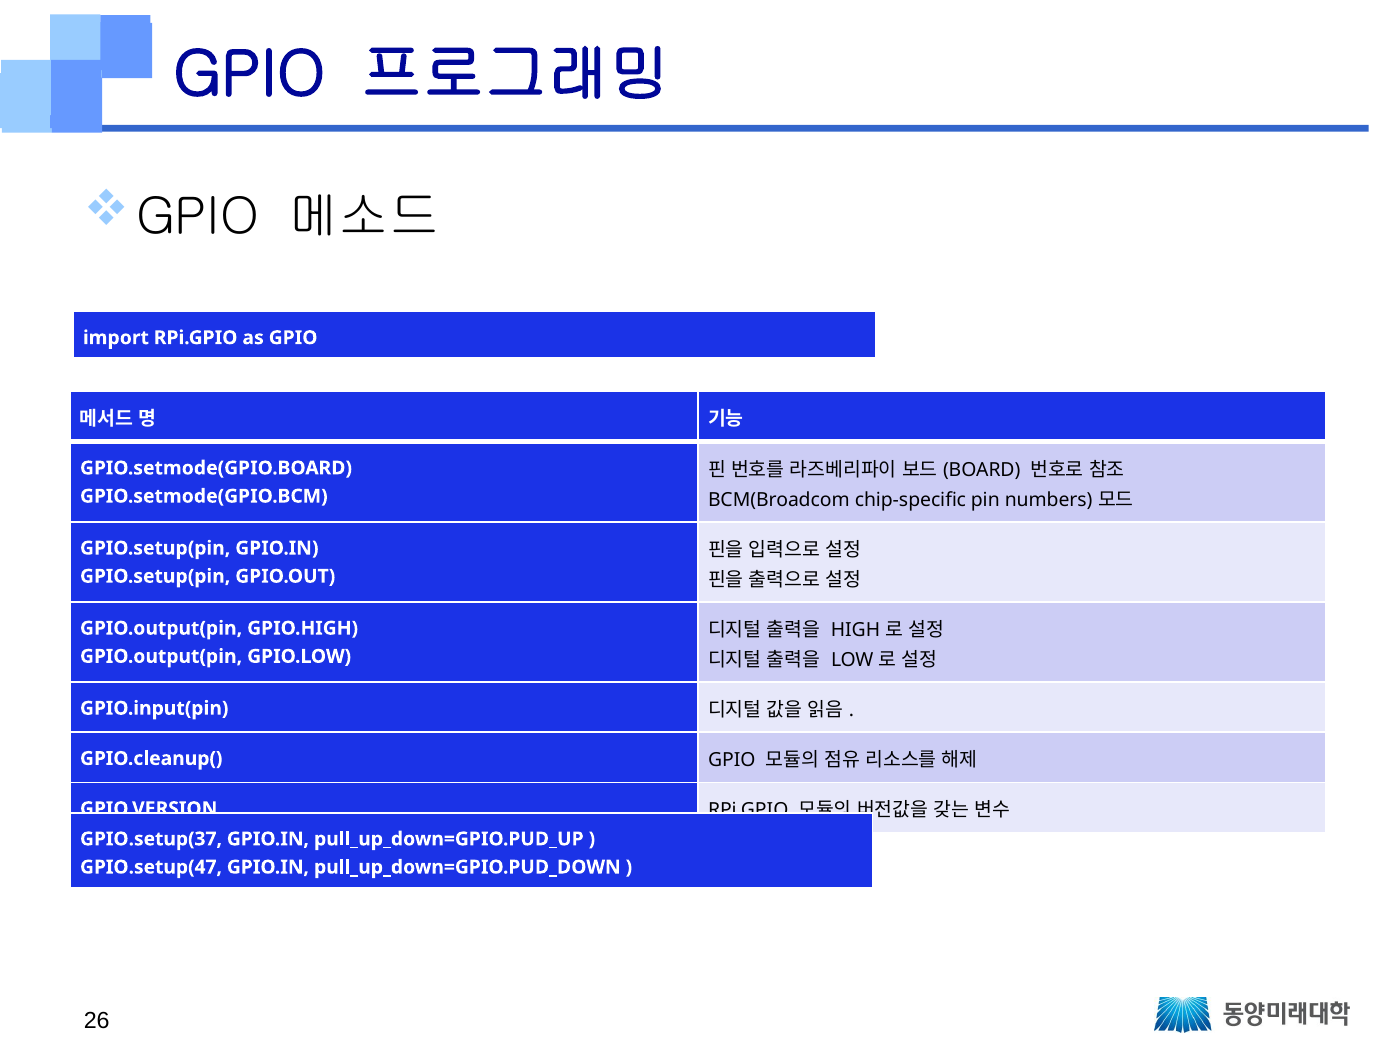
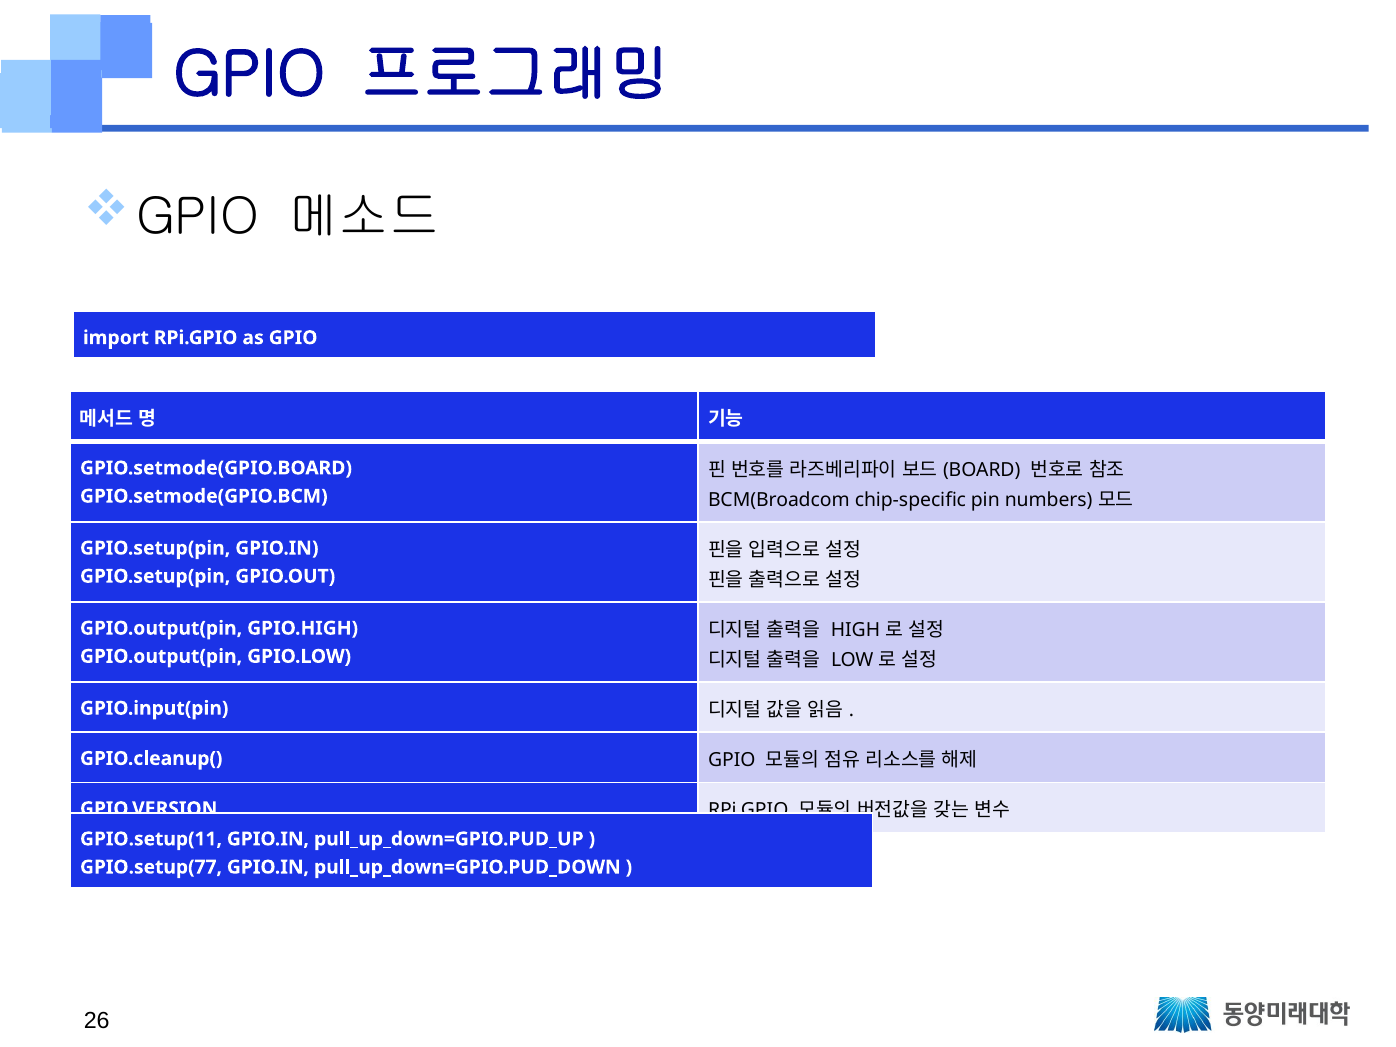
GPIO.setup(37: GPIO.setup(37 -> GPIO.setup(11 (151, 839)
GPIO.setup(47: GPIO.setup(47 -> GPIO.setup(77 (151, 867)
